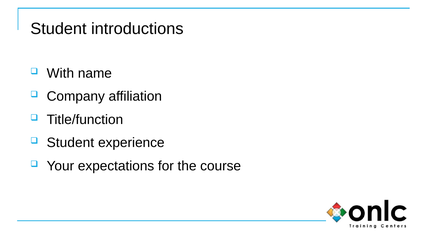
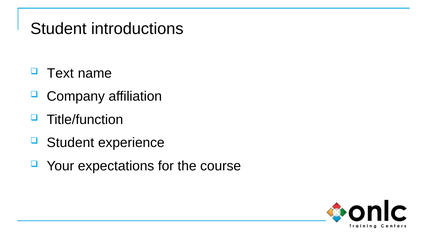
With: With -> Text (60, 73)
